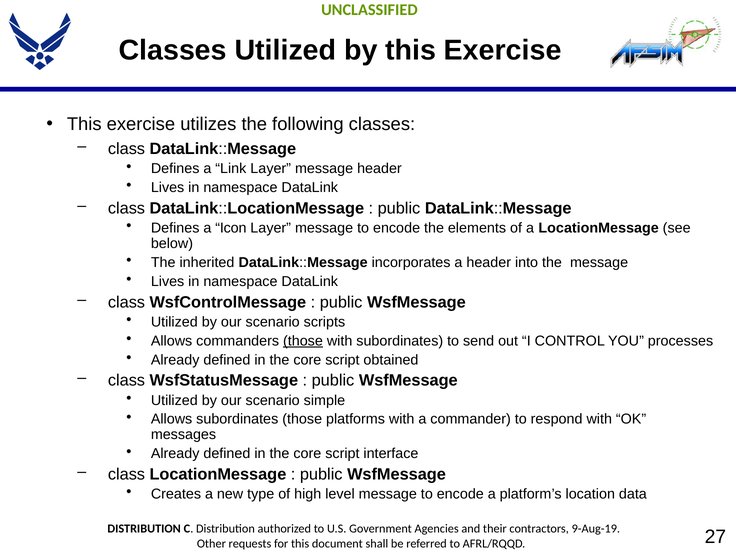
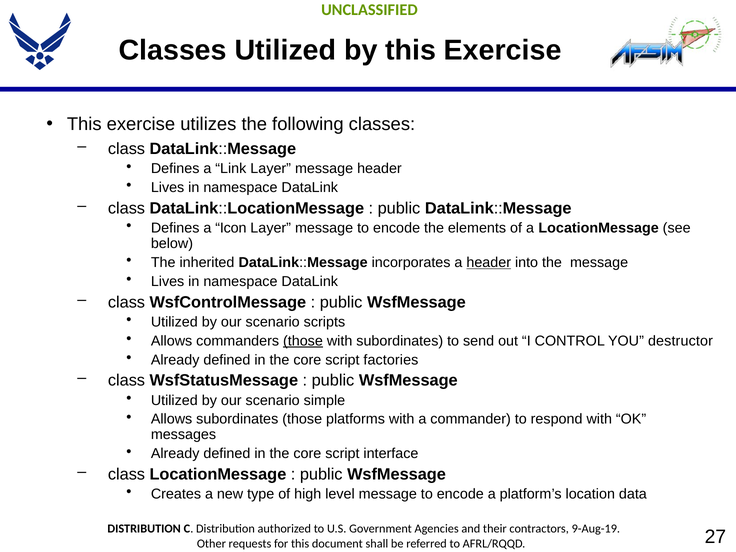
header underline: none -> present (489, 263)
processes: processes -> destructor (680, 341)
obtained: obtained -> factories (391, 360)
